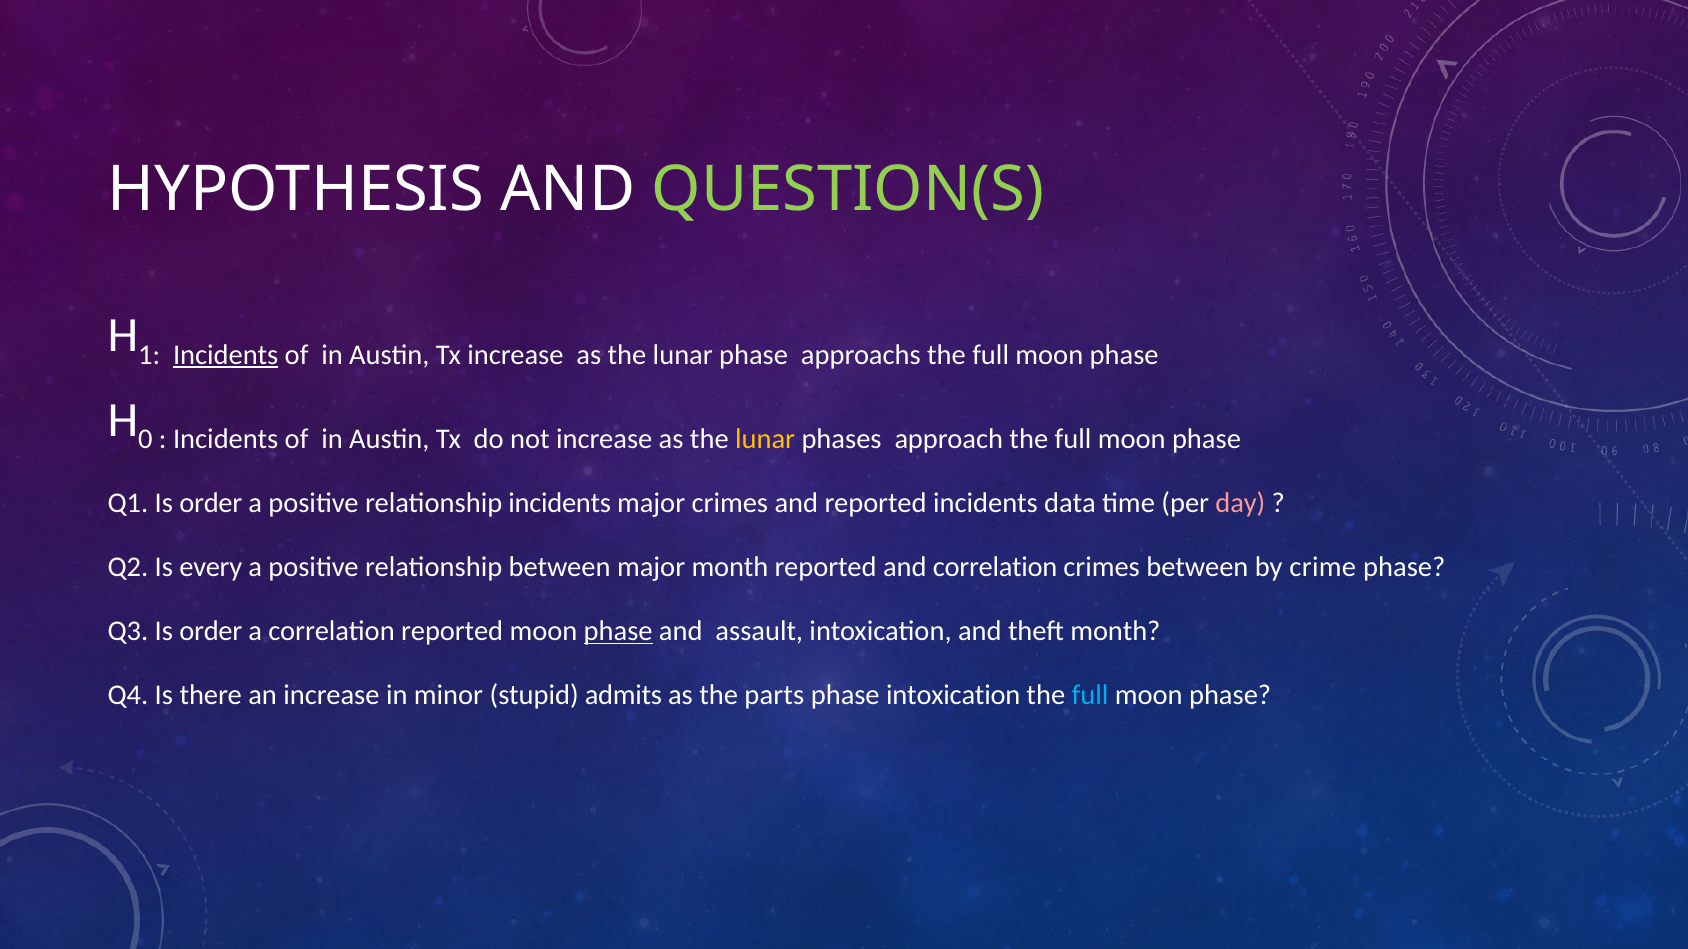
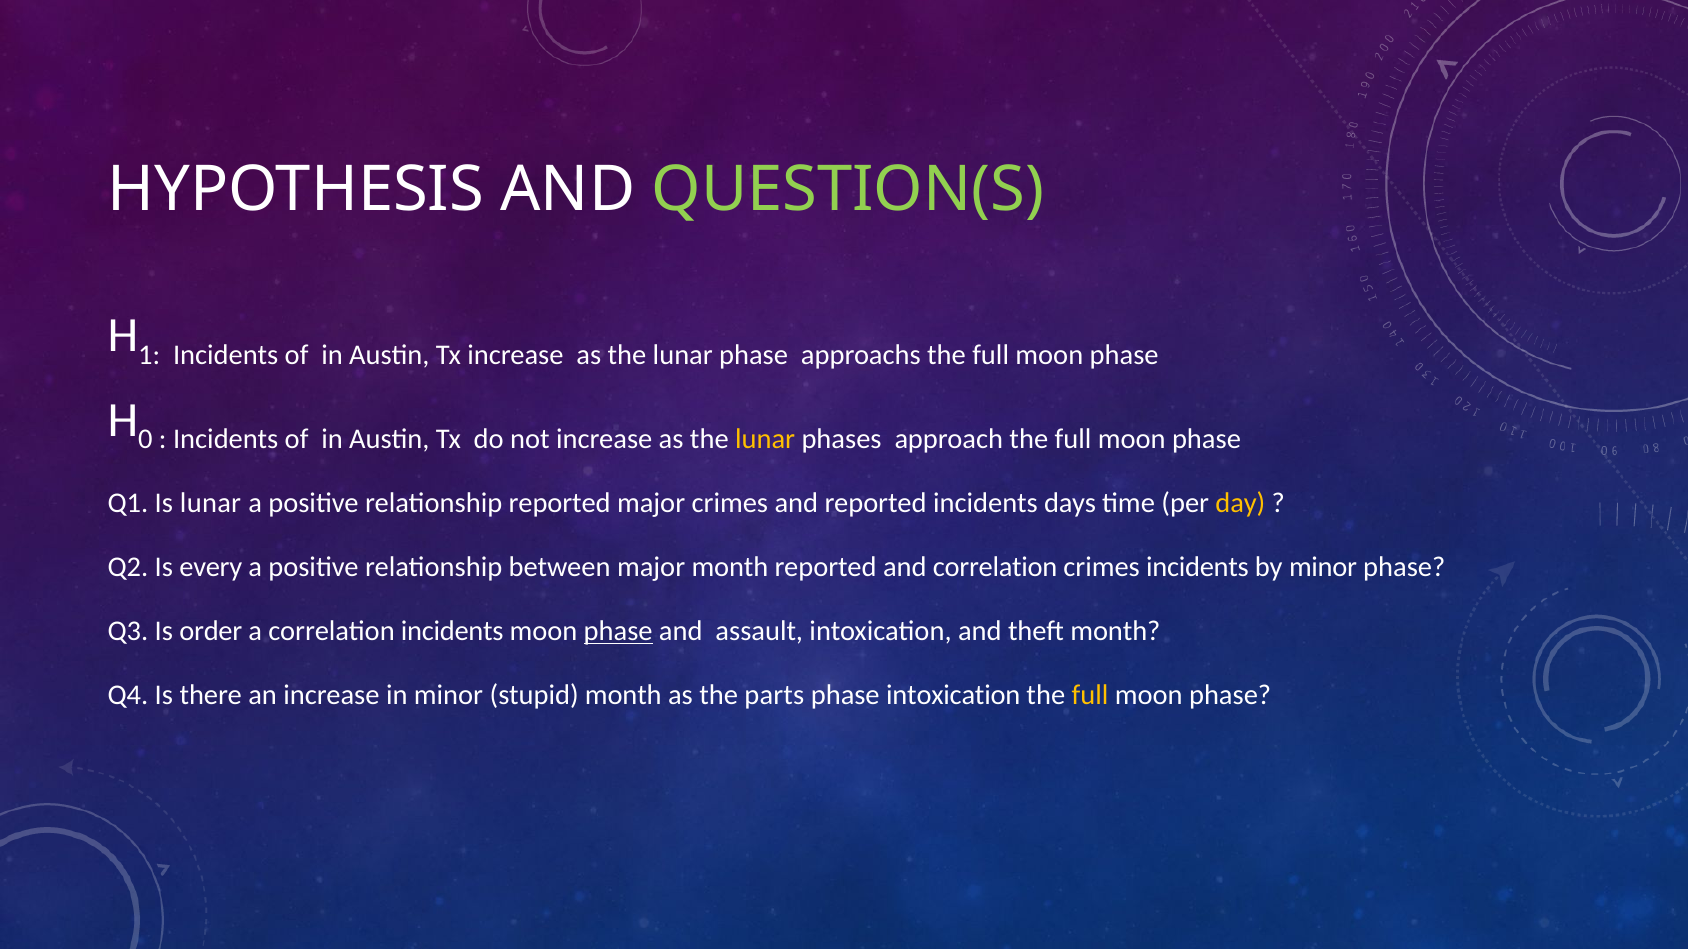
Incidents underline: present -> none (226, 355)
Q1 Is order: order -> lunar (211, 503)
relationship incidents: incidents -> reported (560, 503)
data: data -> days (1070, 503)
day colour: pink -> yellow (1240, 503)
crimes between: between -> incidents (1198, 567)
by crime: crime -> minor (1323, 567)
correlation reported: reported -> incidents (452, 631)
stupid admits: admits -> month (623, 695)
full colour: light blue -> yellow (1090, 695)
